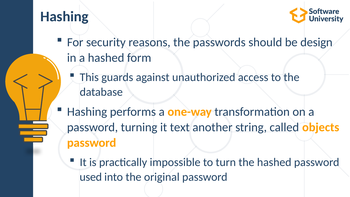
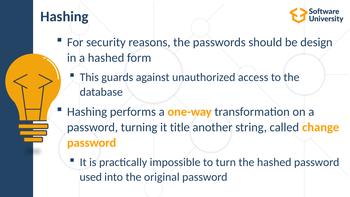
text: text -> title (180, 127)
objects: objects -> change (321, 127)
